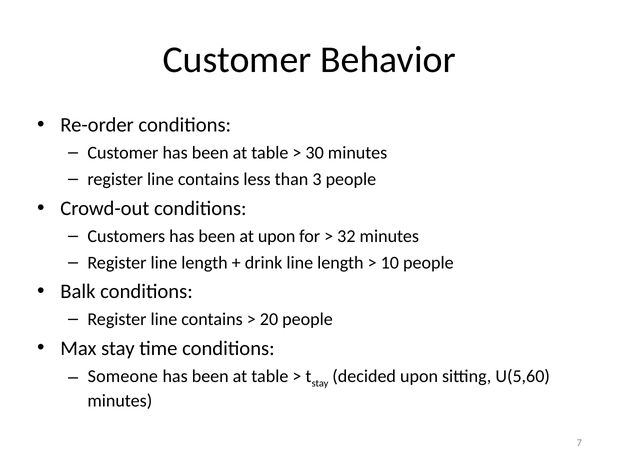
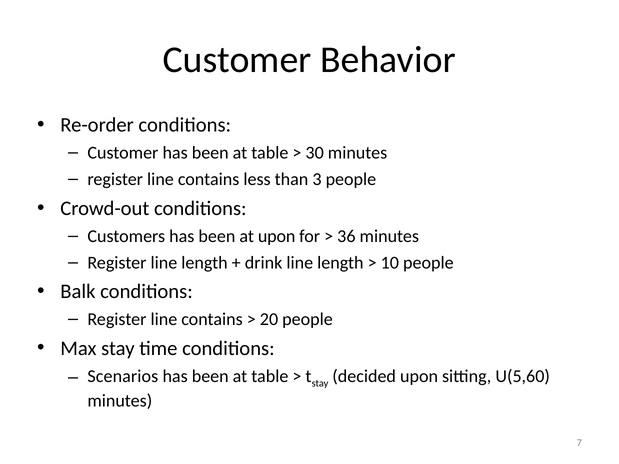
32: 32 -> 36 (346, 236)
Someone: Someone -> Scenarios (123, 376)
